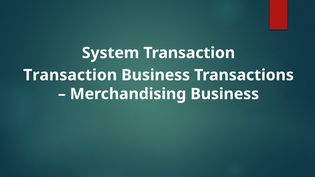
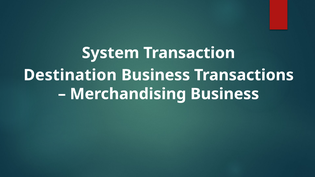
Transaction: Transaction -> Destination (70, 75)
